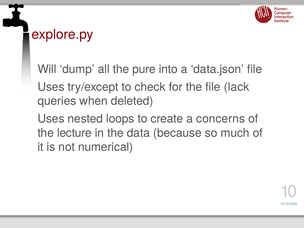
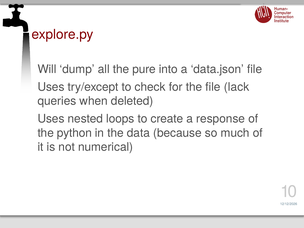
concerns: concerns -> response (221, 119)
lecture: lecture -> python (74, 133)
